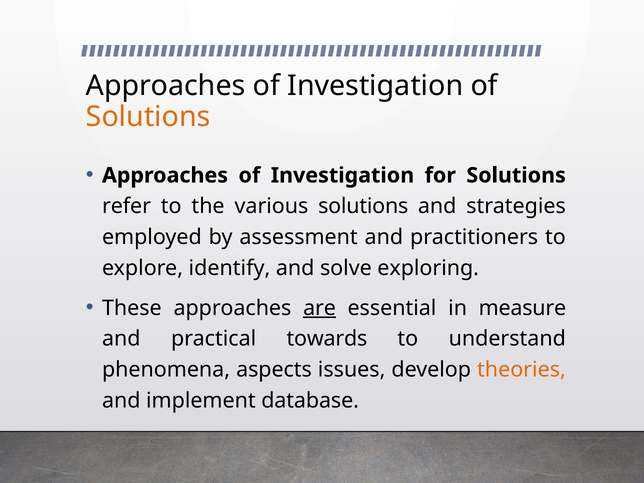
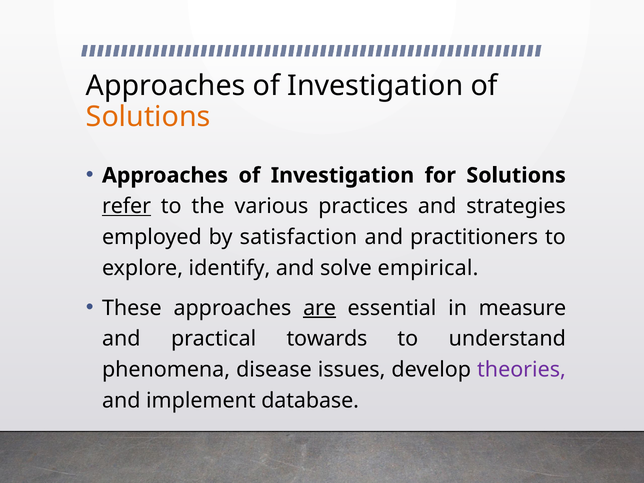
refer underline: none -> present (127, 206)
various solutions: solutions -> practices (363, 206)
assessment: assessment -> satisfaction (298, 237)
exploring: exploring -> empirical (428, 268)
aspects: aspects -> disease (274, 370)
theories colour: orange -> purple (521, 370)
